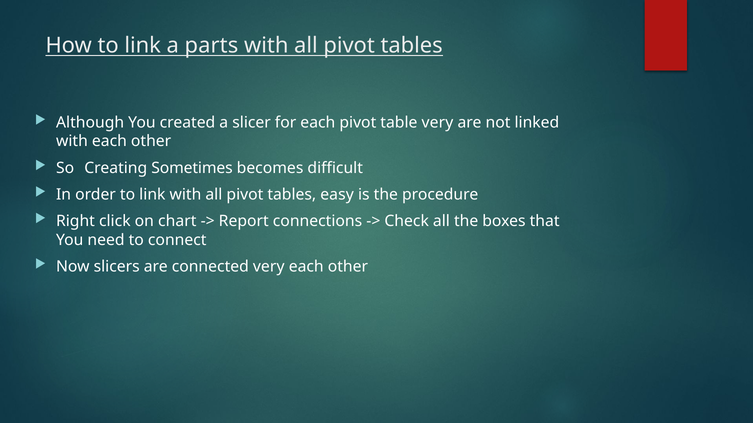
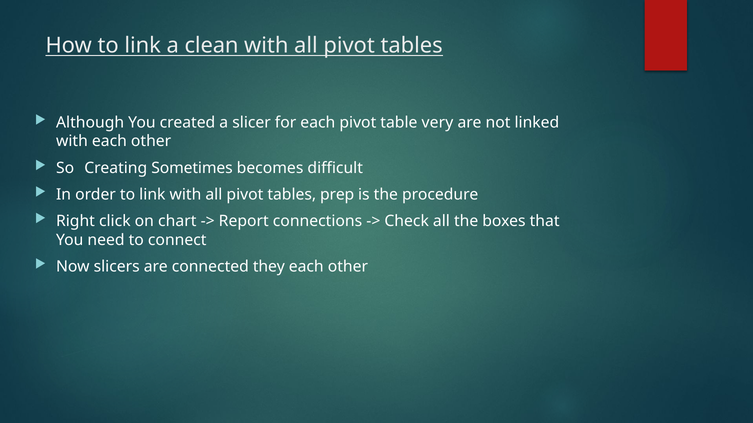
parts: parts -> clean (212, 46)
easy: easy -> prep (337, 195)
connected very: very -> they (269, 267)
